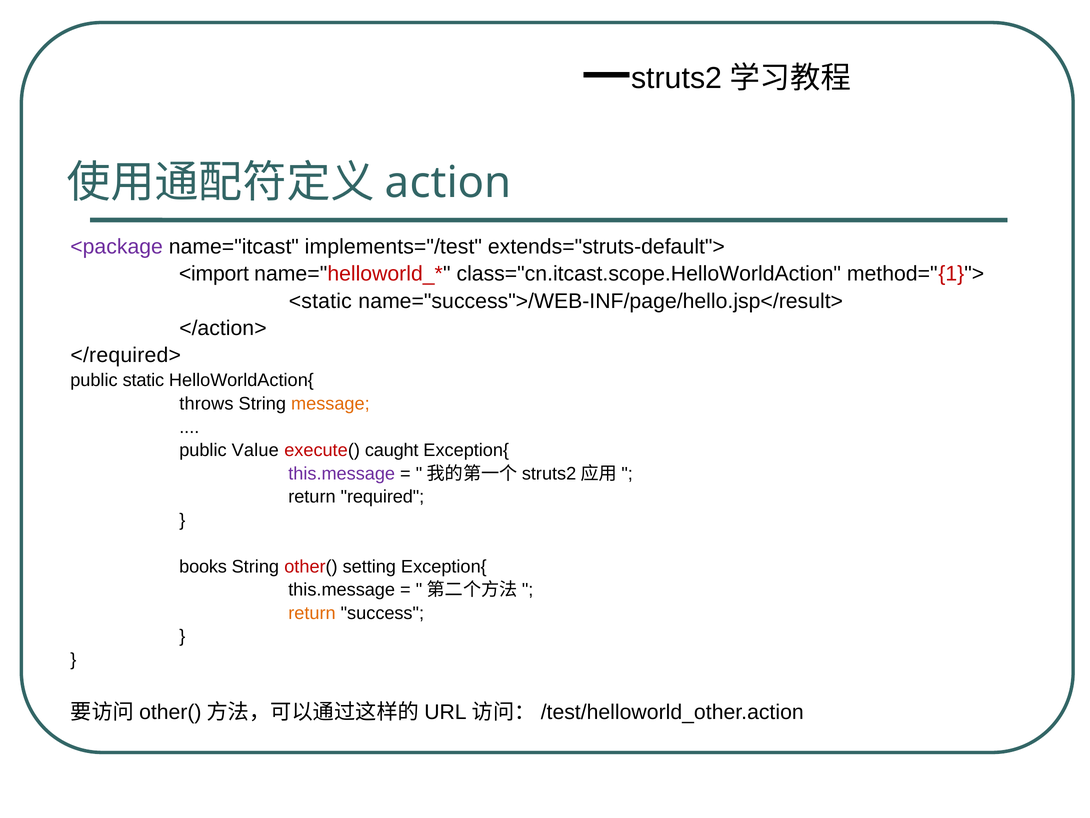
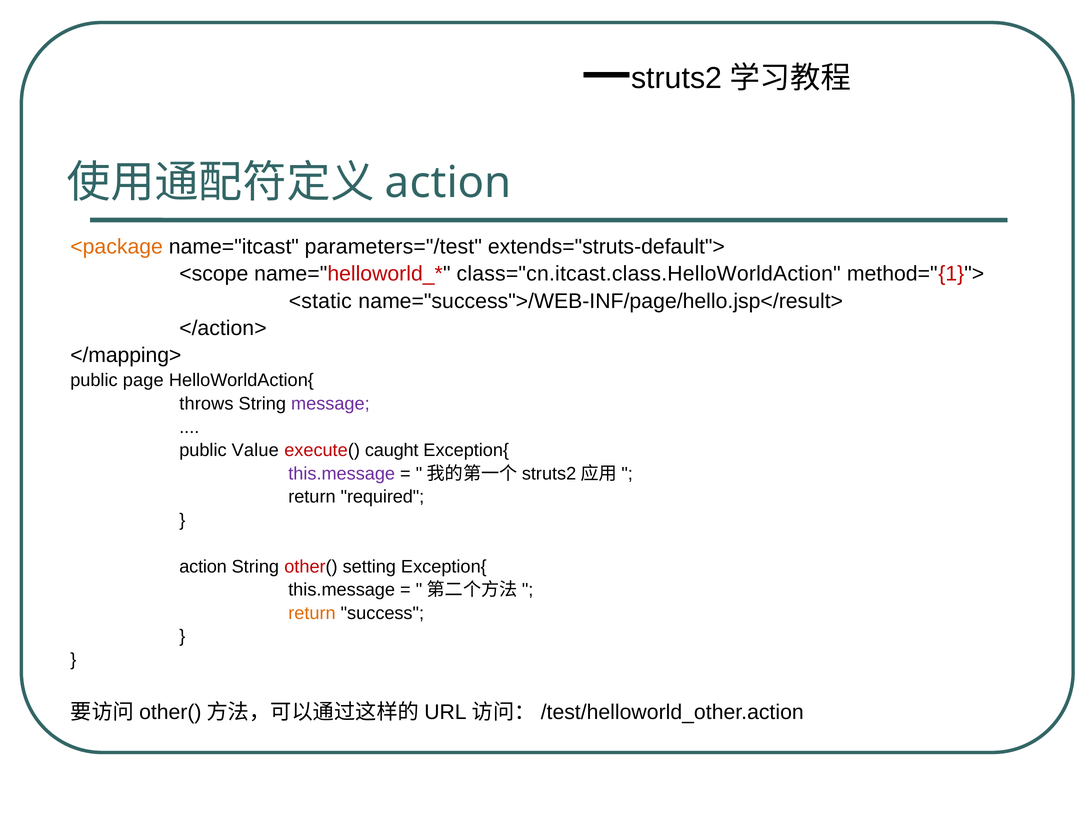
<package colour: purple -> orange (117, 247)
implements="/test: implements="/test -> parameters="/test (393, 247)
<import: <import -> <scope (214, 274)
class="cn.itcast.scope.HelloWorldAction: class="cn.itcast.scope.HelloWorldAction -> class="cn.itcast.class.HelloWorldAction (649, 274)
</required>: </required> -> </mapping> (126, 355)
static: static -> page (143, 380)
message colour: orange -> purple (330, 403)
books: books -> action (203, 566)
